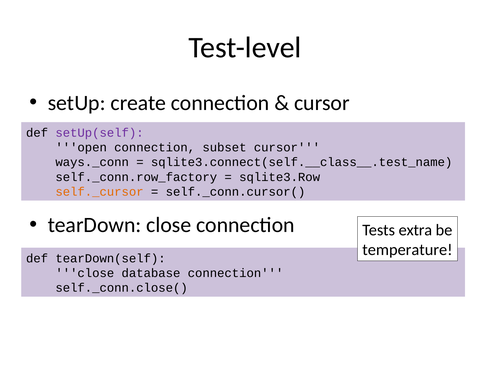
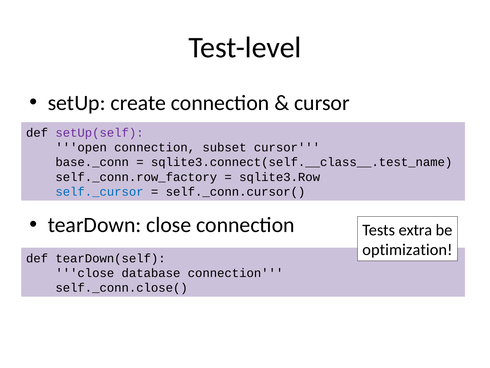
ways._conn: ways._conn -> base._conn (92, 162)
self._cursor colour: orange -> blue (100, 191)
temperature: temperature -> optimization (407, 249)
